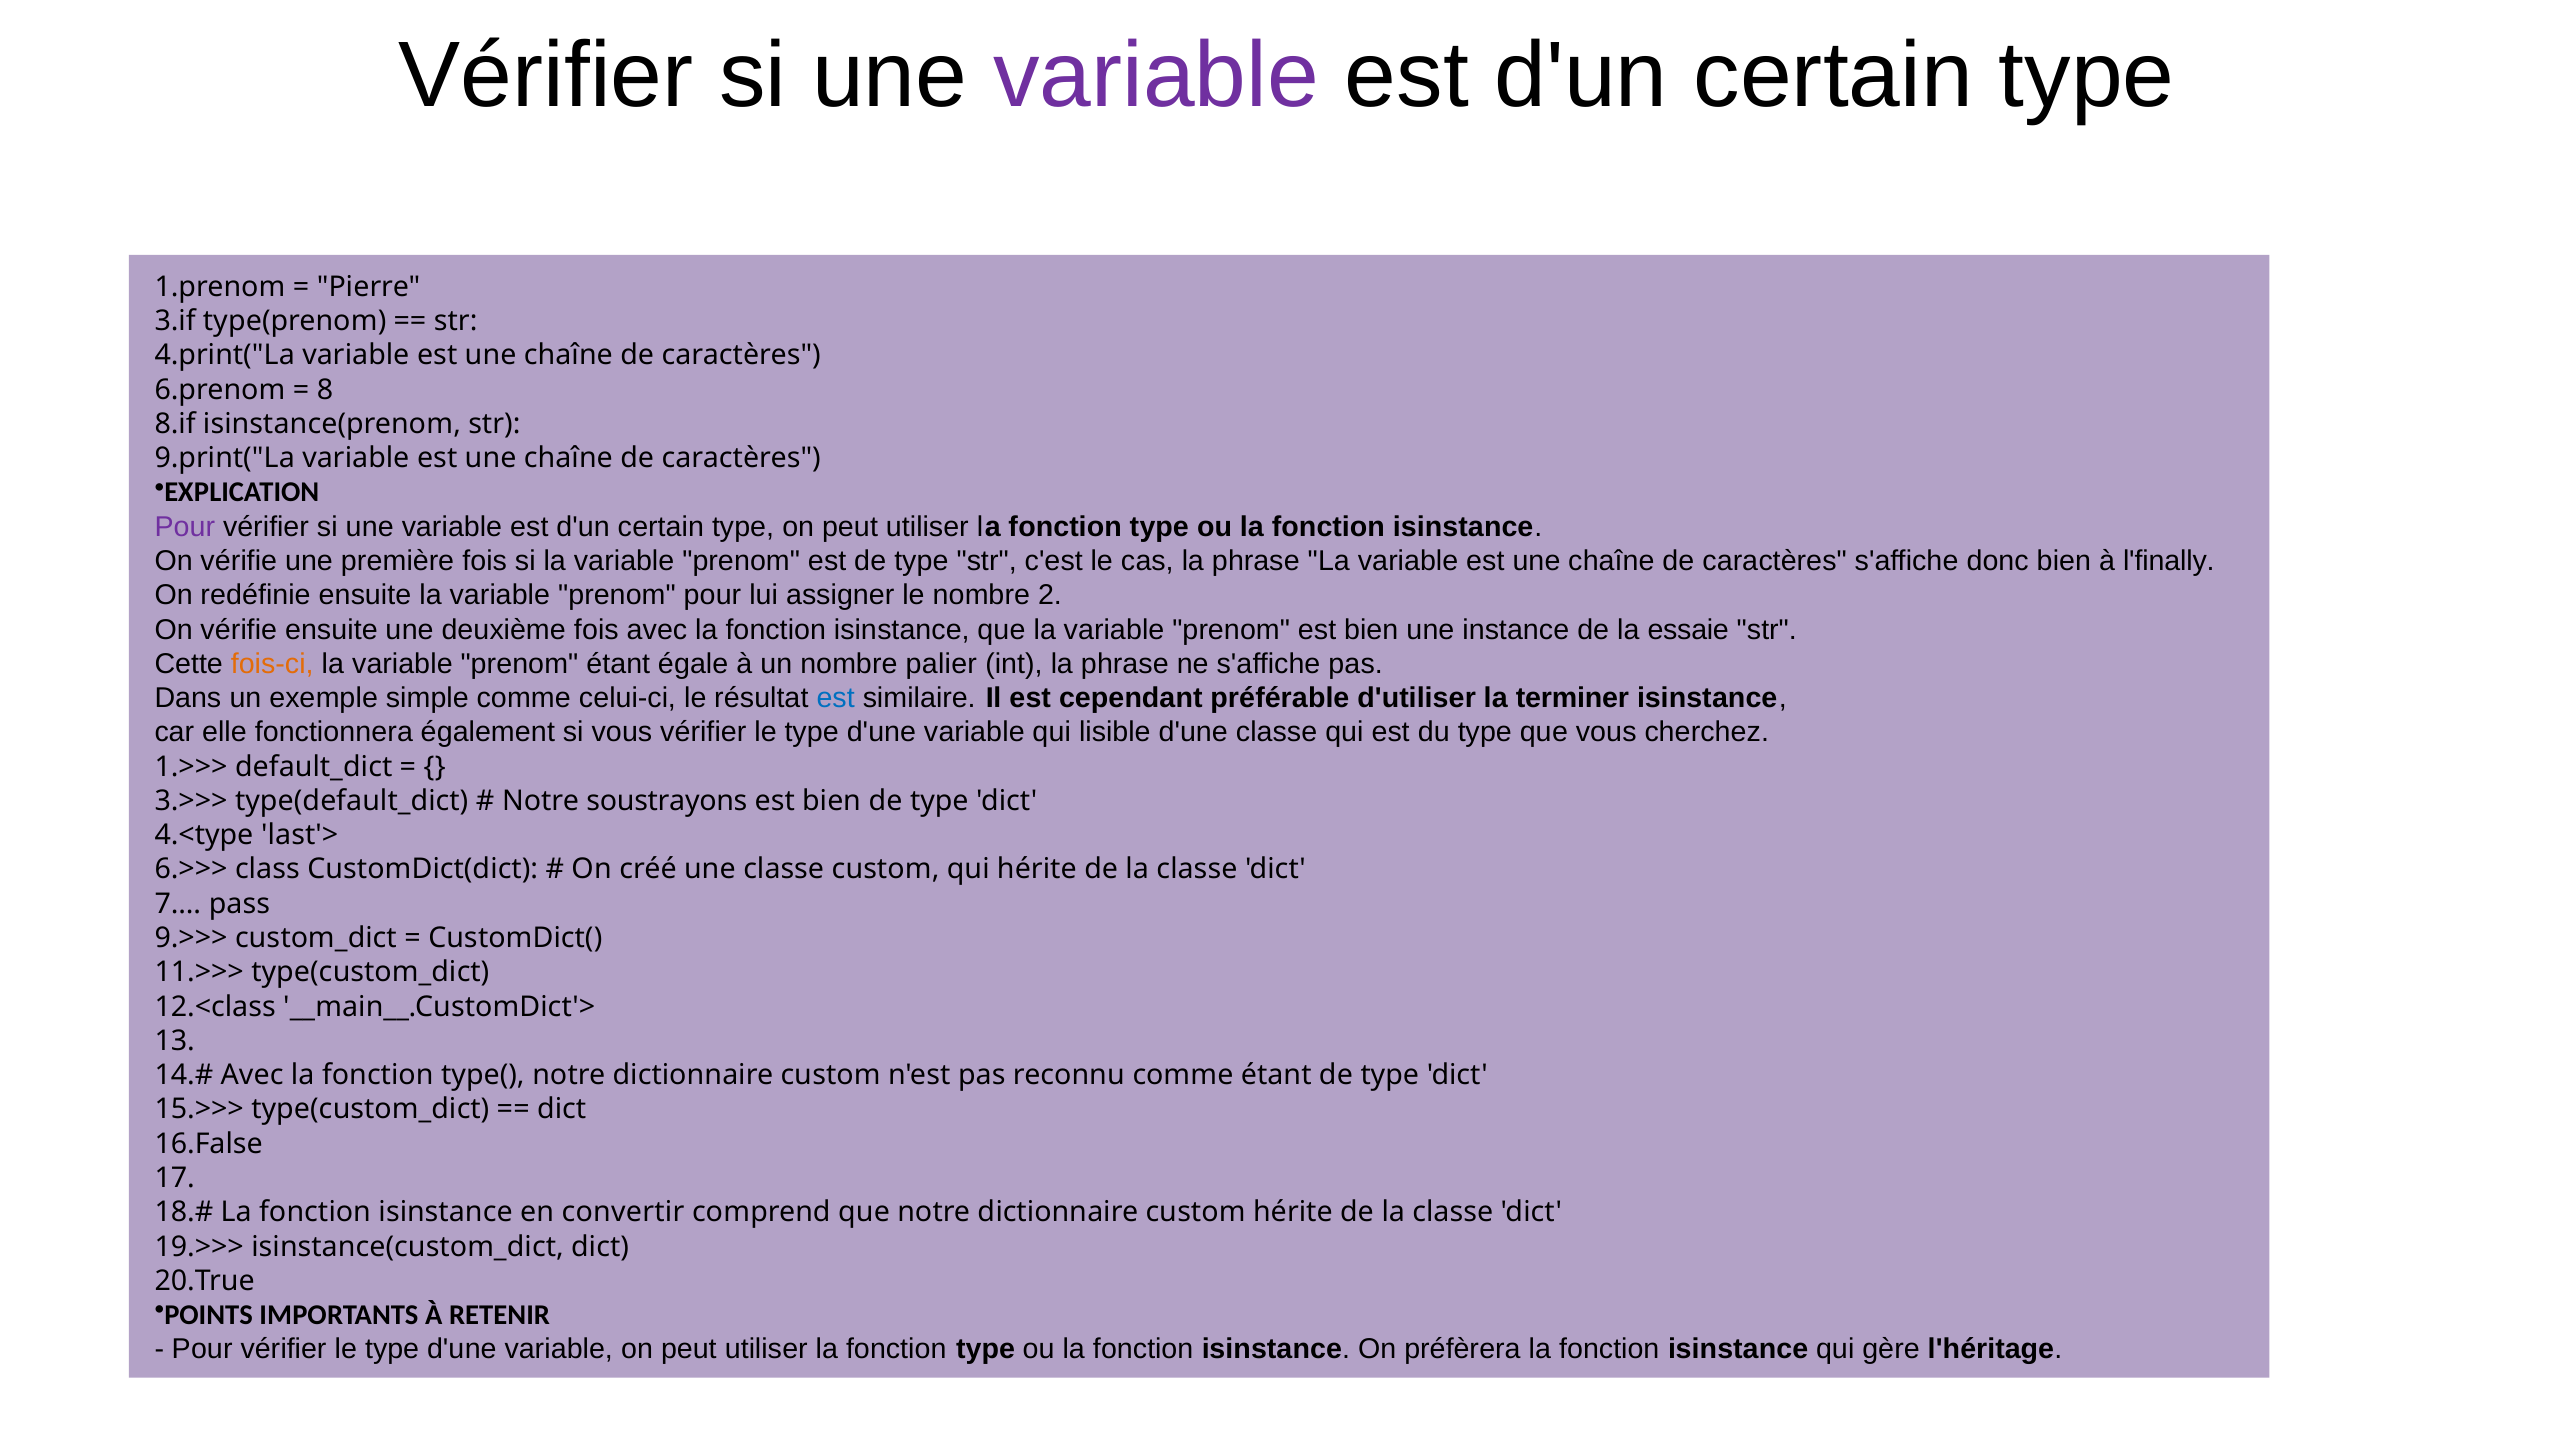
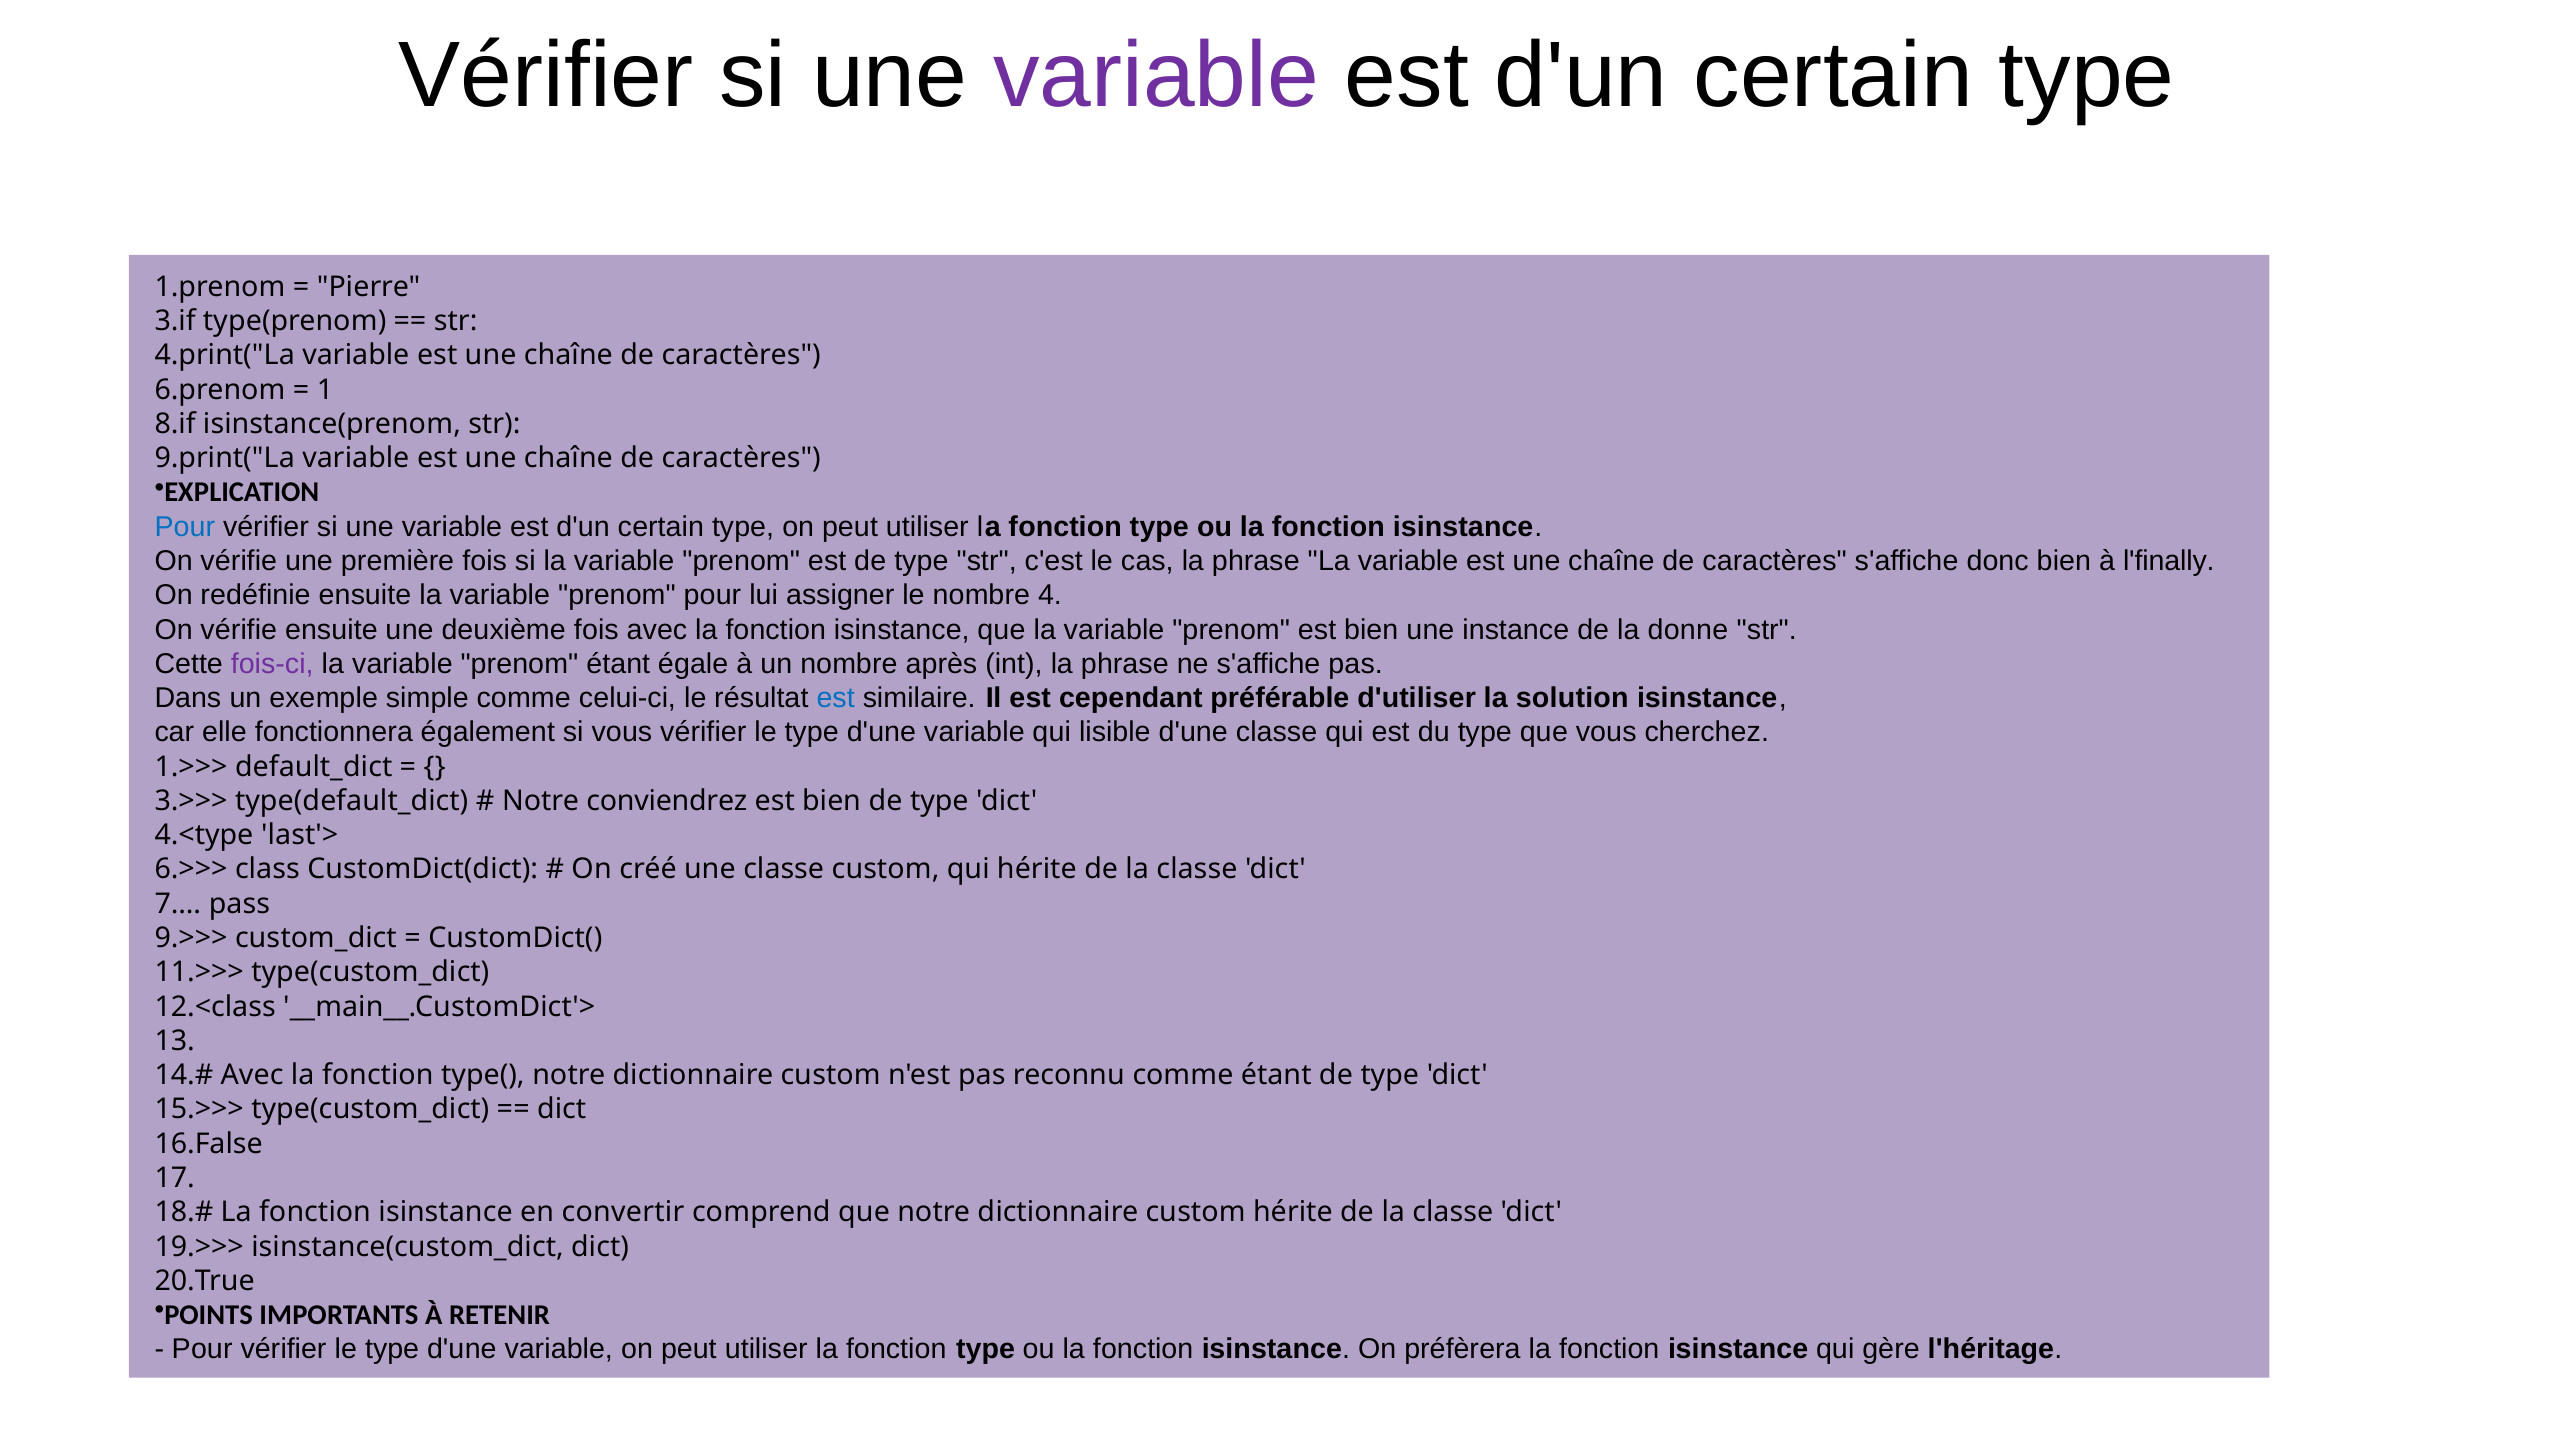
8: 8 -> 1 (325, 390)
Pour colour: purple -> blue (185, 527)
2: 2 -> 4 (1050, 595)
essaie: essaie -> donne (1688, 630)
fois-ci colour: orange -> purple (272, 664)
palier: palier -> après (941, 664)
terminer: terminer -> solution (1572, 698)
soustrayons: soustrayons -> conviendrez (667, 801)
